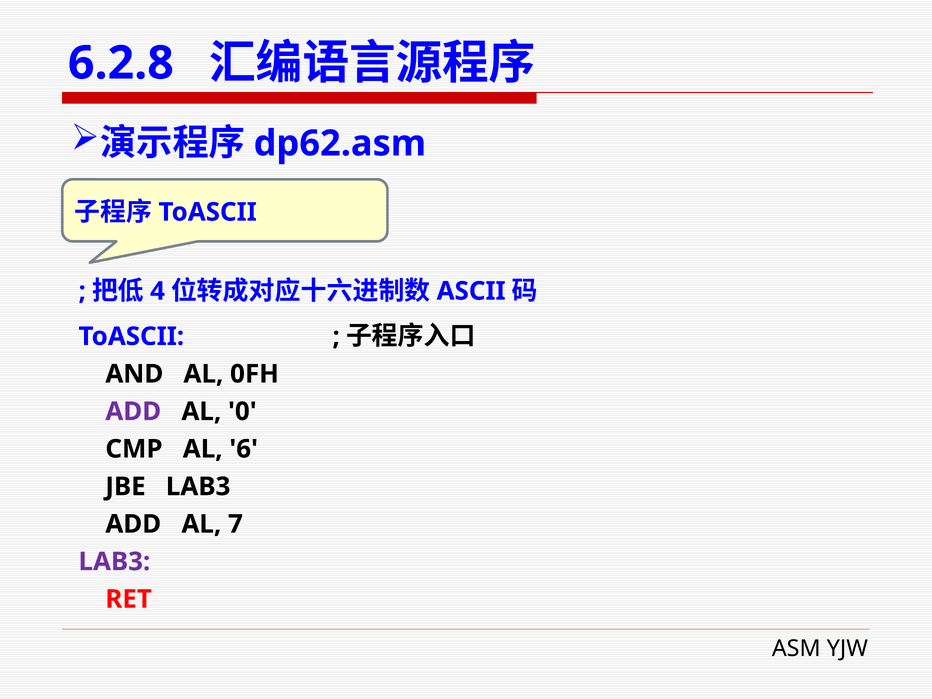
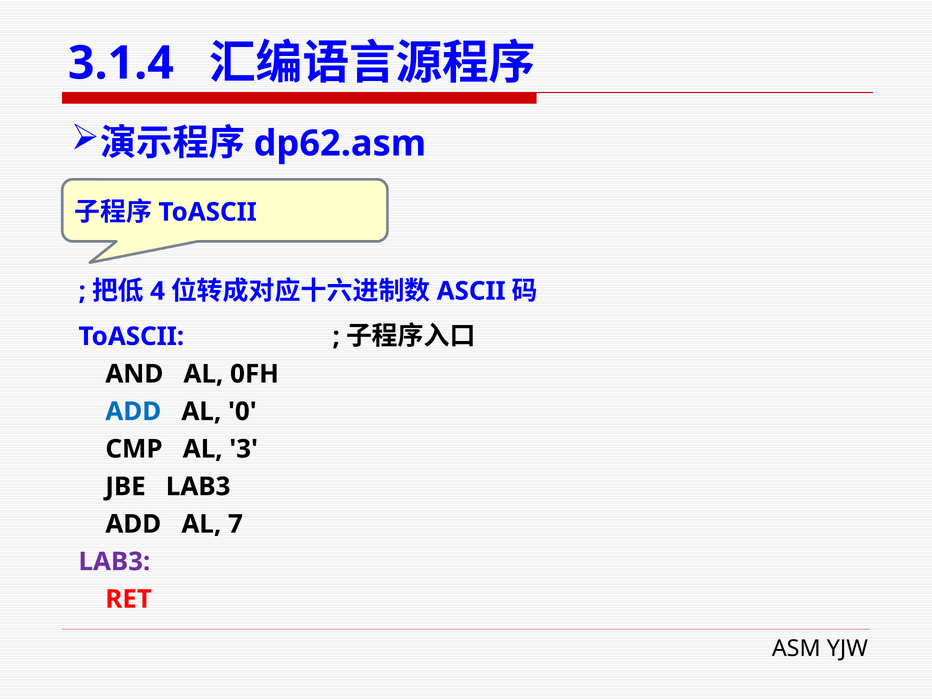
6.2.8: 6.2.8 -> 3.1.4 (121, 63)
ADD colour: purple -> blue (133, 412)
6: 6 -> 3 (244, 449)
